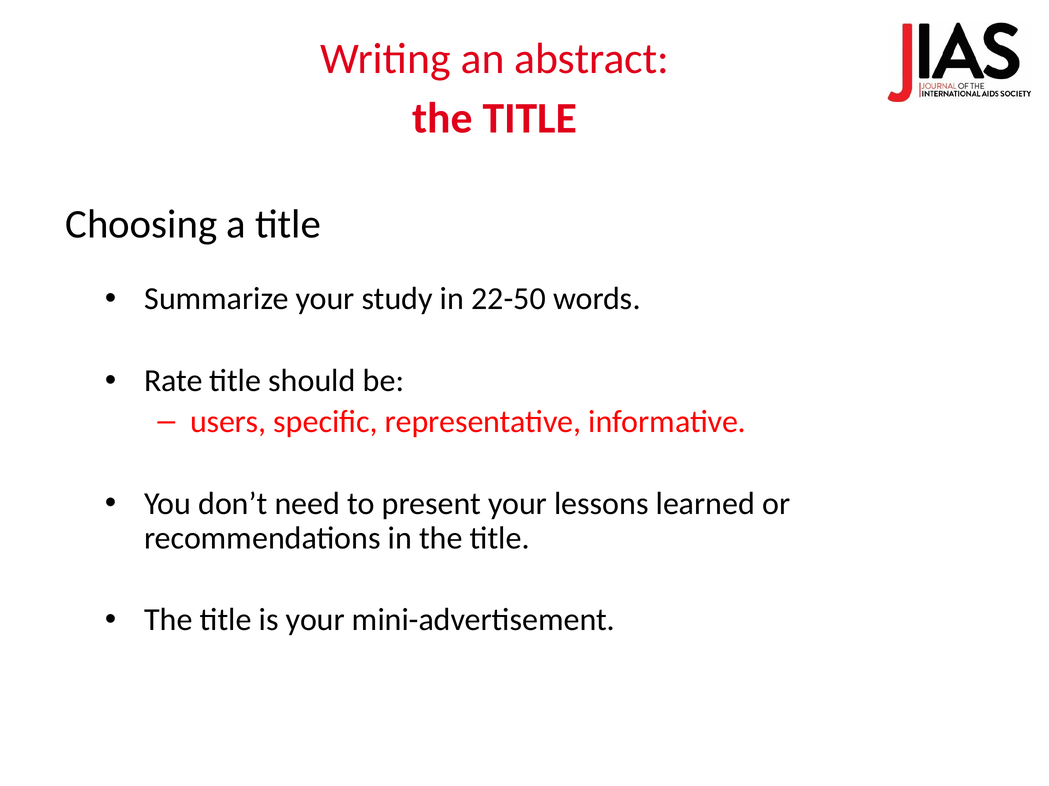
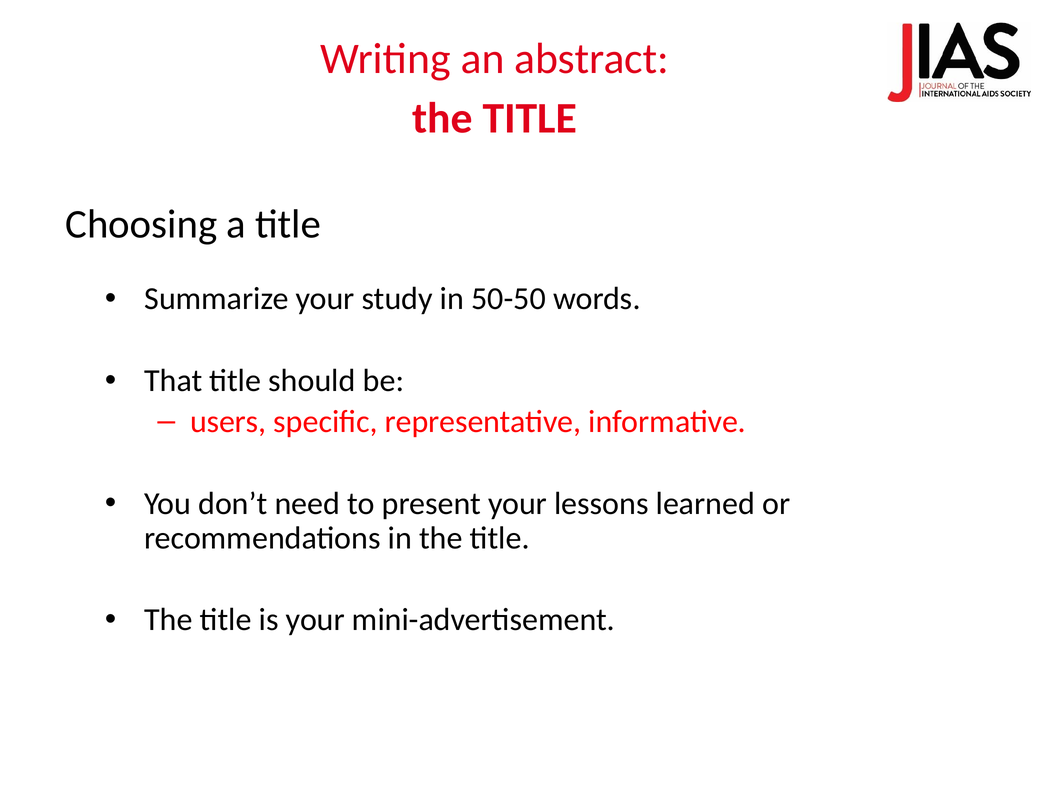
22-50: 22-50 -> 50-50 (508, 299)
Rate: Rate -> That (173, 381)
